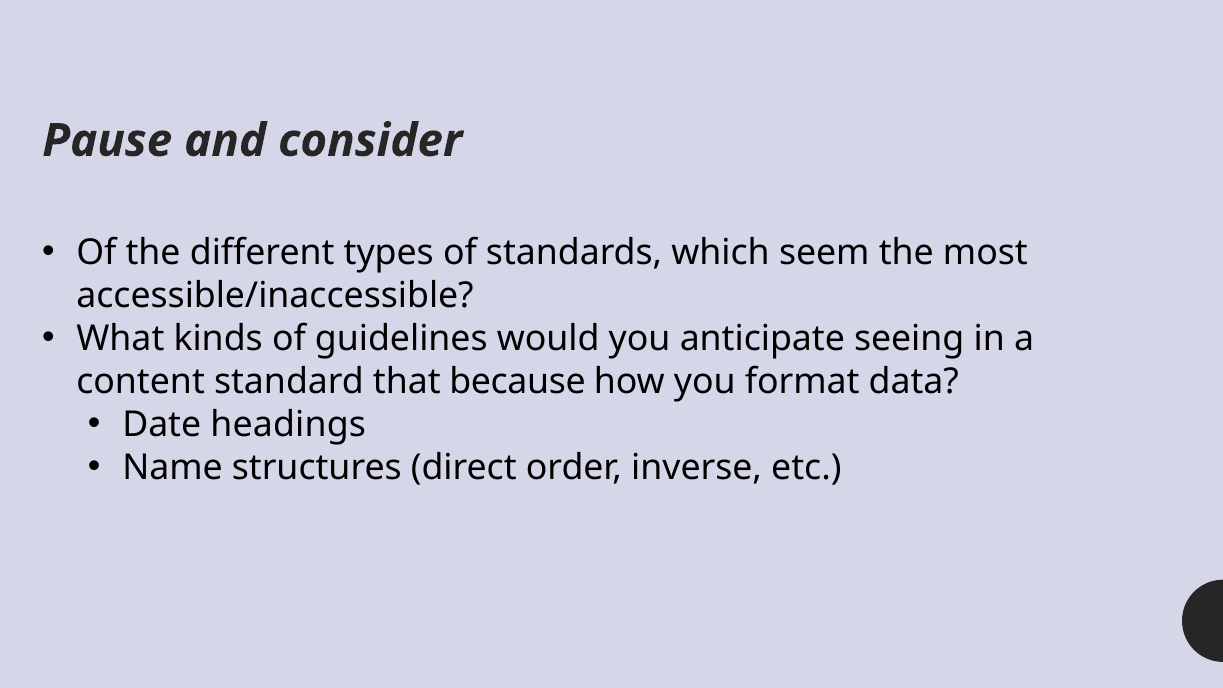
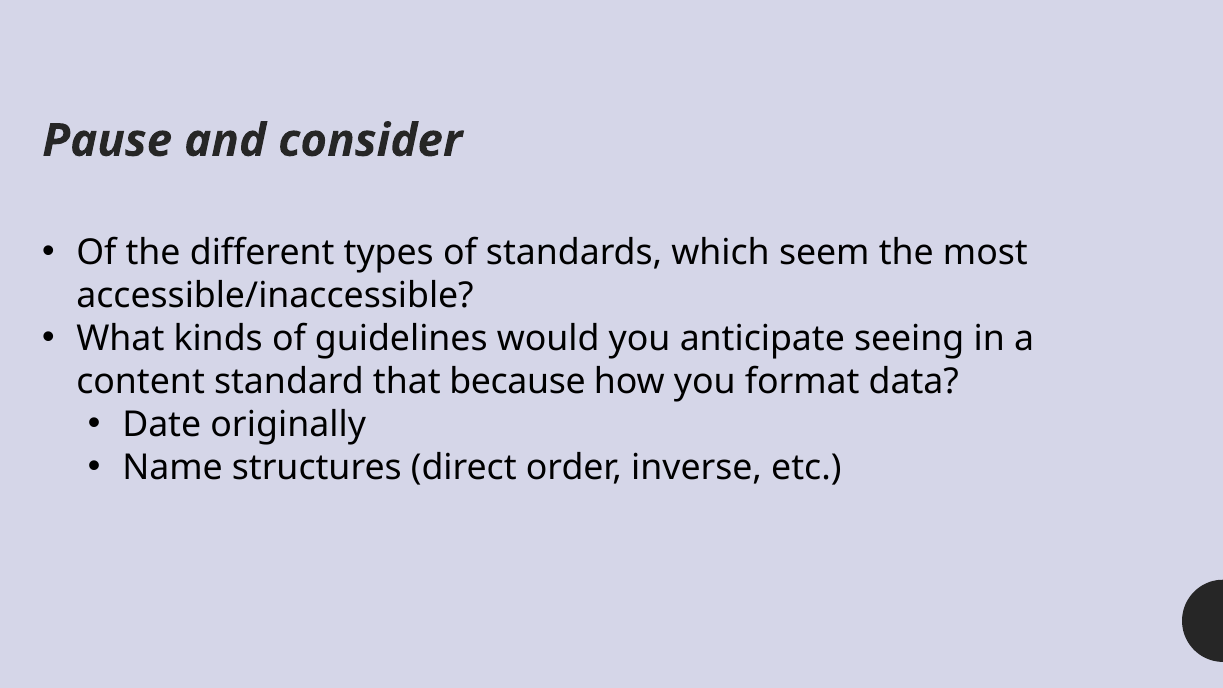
headings: headings -> originally (288, 424)
